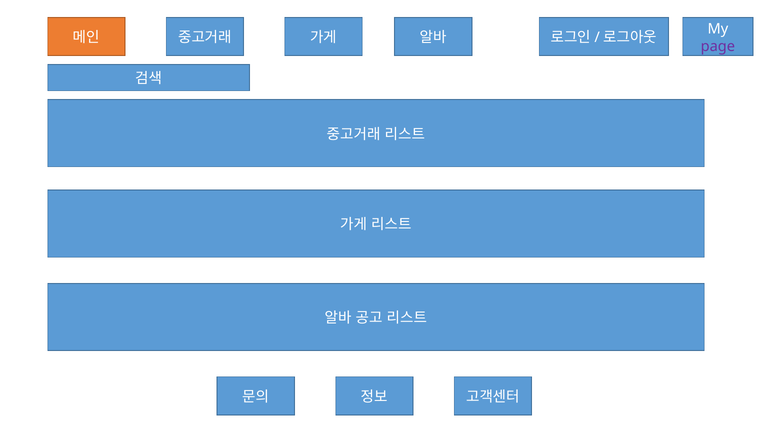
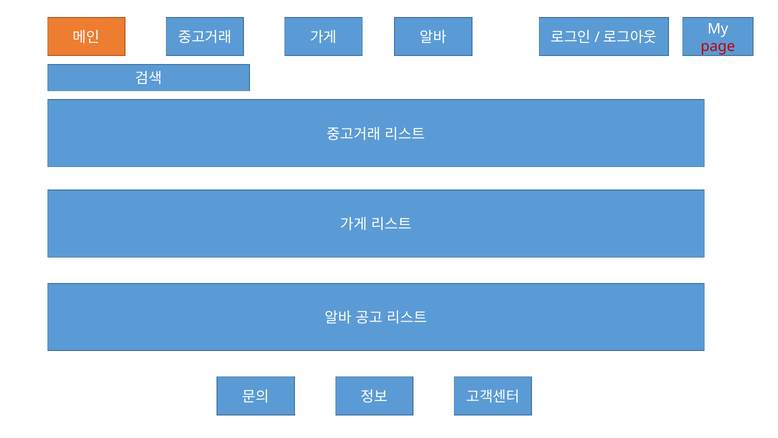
page colour: purple -> red (718, 46)
